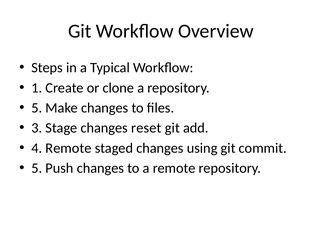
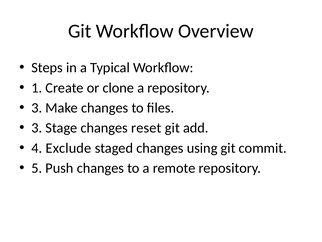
5: 5 -> 3 (37, 108)
4 Remote: Remote -> Exclude (68, 148)
